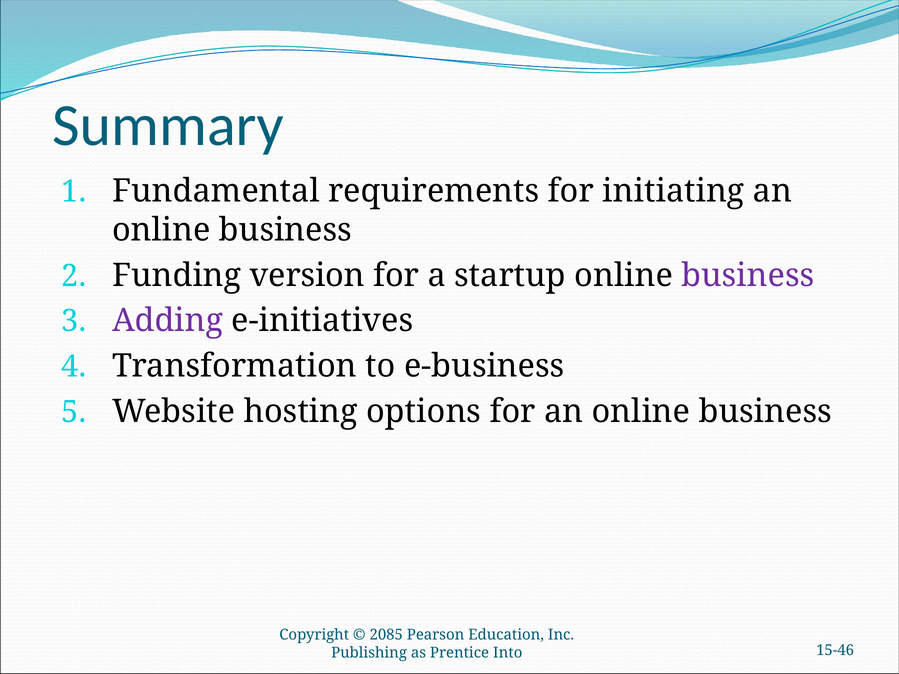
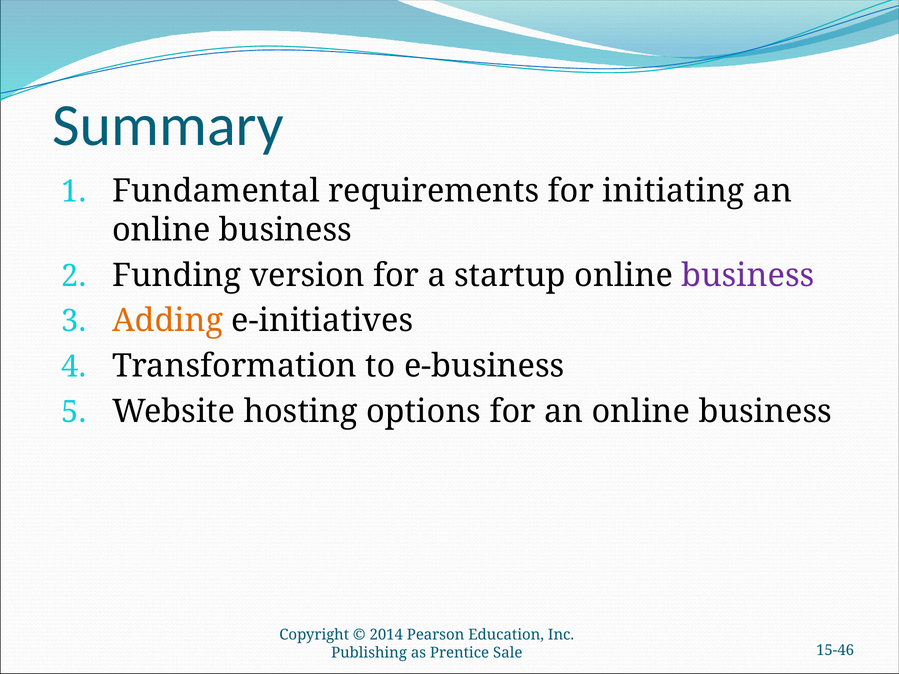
Adding colour: purple -> orange (168, 321)
2085: 2085 -> 2014 (386, 635)
Into: Into -> Sale (508, 653)
